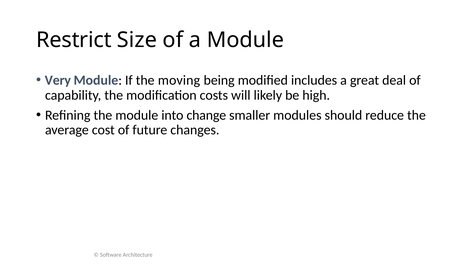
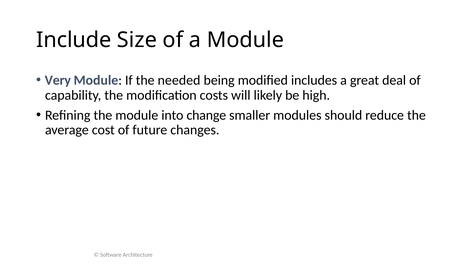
Restrict: Restrict -> Include (74, 40)
moving: moving -> needed (179, 80)
